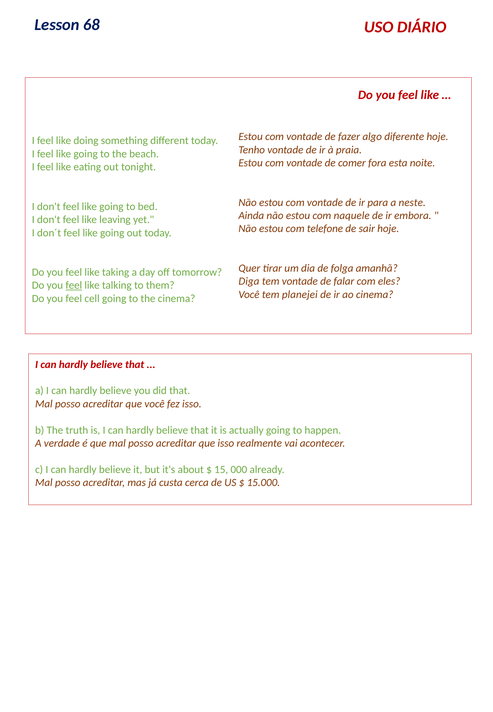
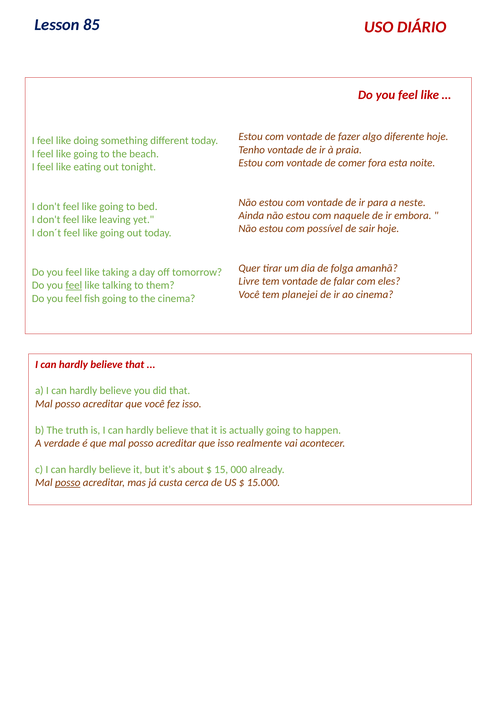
68: 68 -> 85 (92, 25)
telefone: telefone -> possível (325, 229)
Diga: Diga -> Livre (249, 281)
cell: cell -> fish (92, 299)
posso underline: none -> present (68, 483)
